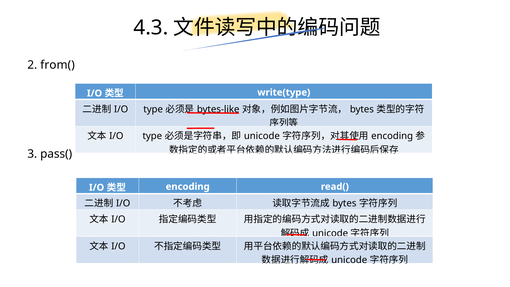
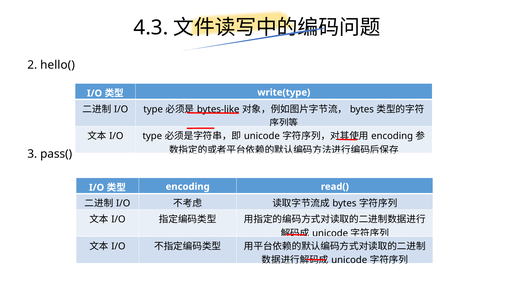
from(: from( -> hello( (58, 65)
